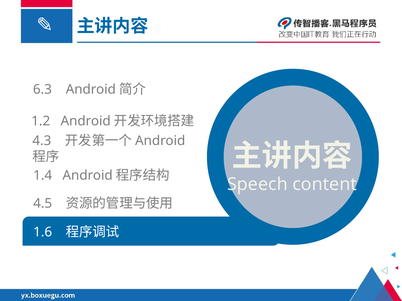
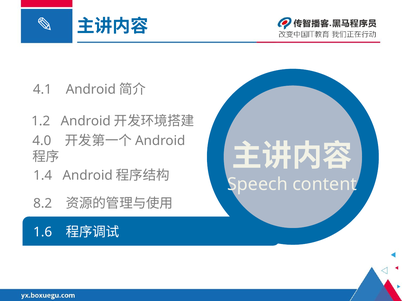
6.3: 6.3 -> 4.1 (42, 90)
4.3: 4.3 -> 4.0 (42, 141)
4.5: 4.5 -> 8.2 (43, 204)
